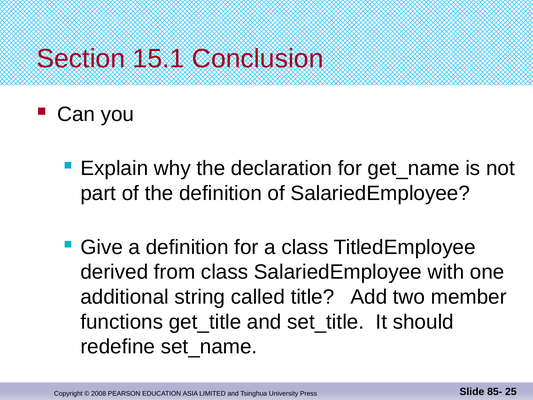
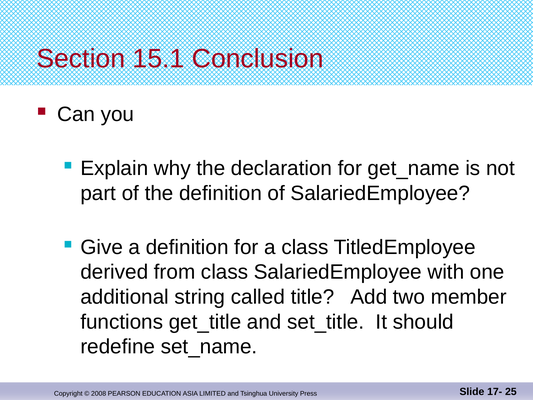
85-: 85- -> 17- (495, 392)
